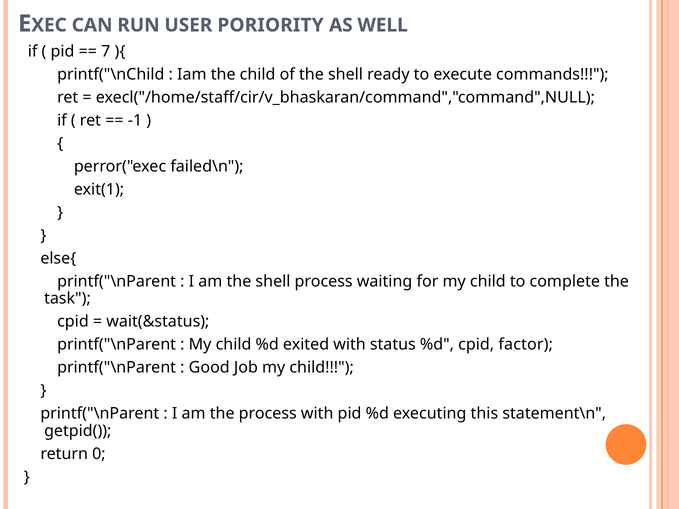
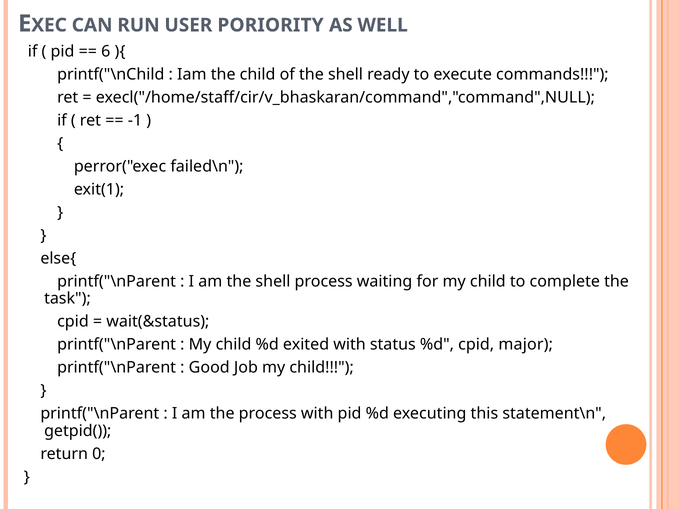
7: 7 -> 6 (106, 52)
factor: factor -> major (526, 345)
